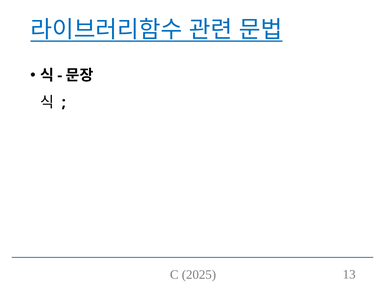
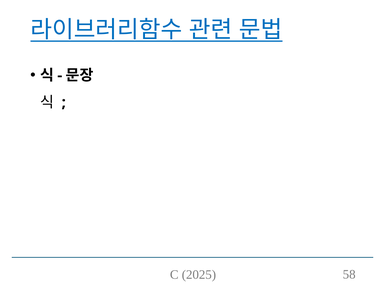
13: 13 -> 58 (349, 275)
